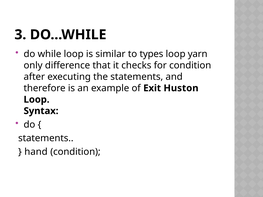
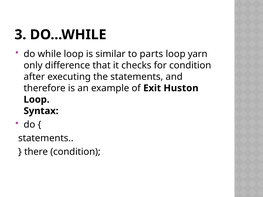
types: types -> parts (151, 54)
hand: hand -> there (36, 152)
